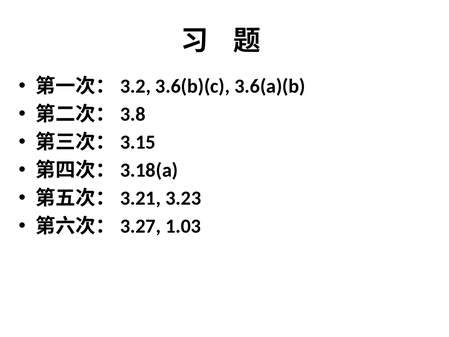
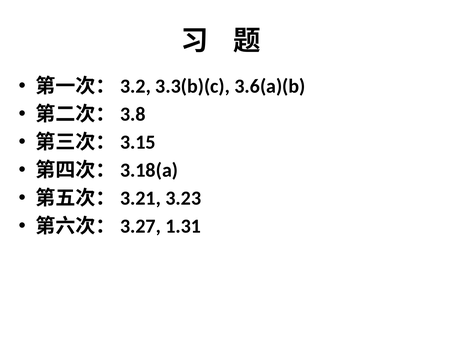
3.6(b)(c: 3.6(b)(c -> 3.3(b)(c (193, 86)
1.03: 1.03 -> 1.31 (183, 226)
